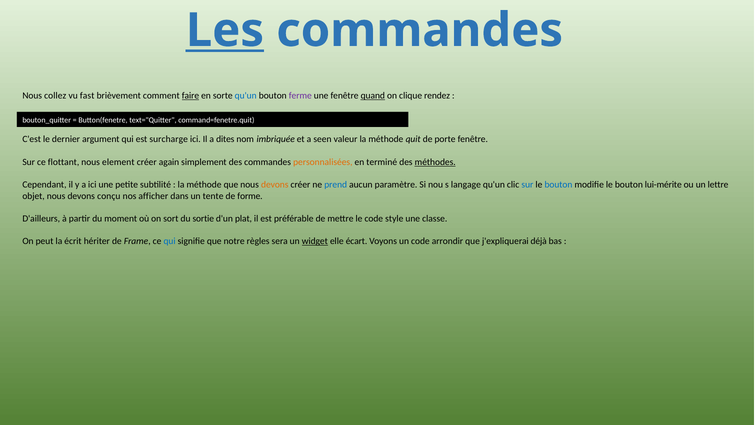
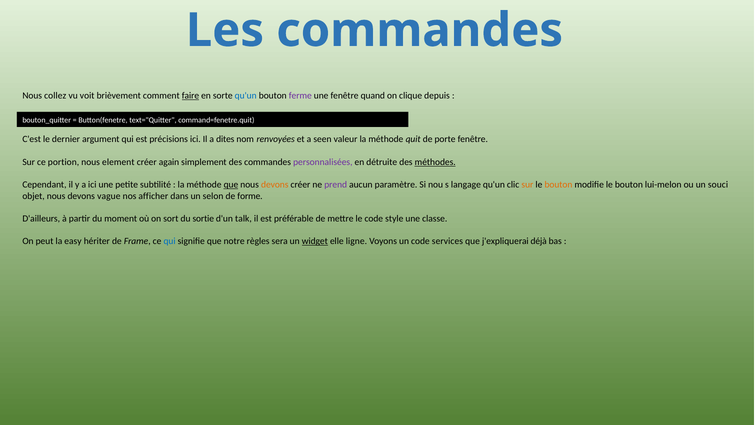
Les underline: present -> none (225, 30)
fast: fast -> voit (87, 96)
quand underline: present -> none (373, 96)
rendez: rendez -> depuis (437, 96)
surcharge: surcharge -> précisions (169, 139)
imbriquée: imbriquée -> renvoyées (276, 139)
flottant: flottant -> portion (64, 162)
personnalisées colour: orange -> purple (323, 162)
terminé: terminé -> détruite (382, 162)
que underline: none -> present (231, 185)
prend colour: blue -> purple (336, 185)
sur colour: blue -> orange (527, 185)
bouton colour: blue -> orange (558, 185)
lui-mérite: lui-mérite -> lui-melon (663, 185)
lettre: lettre -> souci (718, 185)
conçu: conçu -> vague (109, 196)
tente: tente -> selon (213, 196)
plat: plat -> talk (243, 219)
écrit: écrit -> easy (73, 242)
écart: écart -> ligne (356, 242)
arrondir: arrondir -> services (447, 242)
